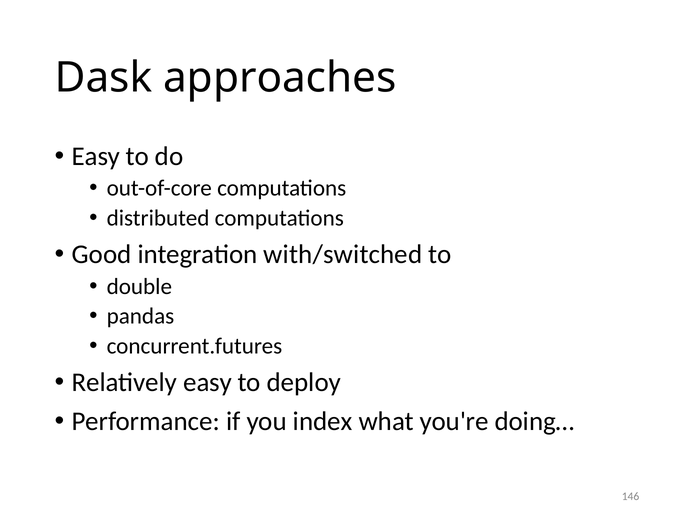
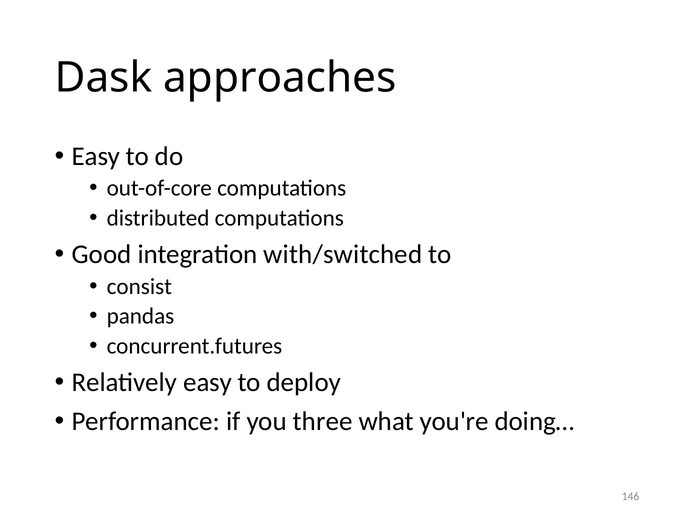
double: double -> consist (139, 287)
index: index -> three (323, 422)
